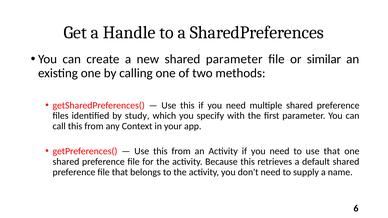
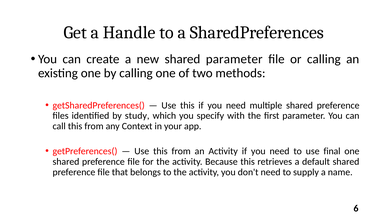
or similar: similar -> calling (324, 59)
use that: that -> final (332, 151)
